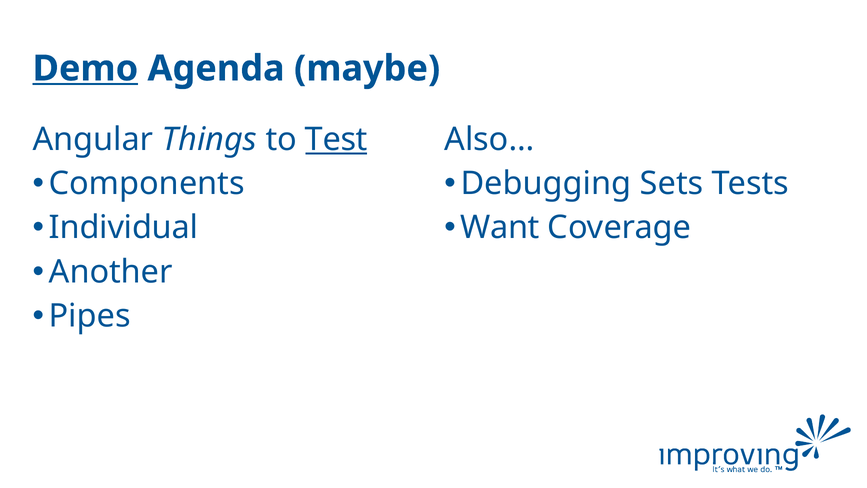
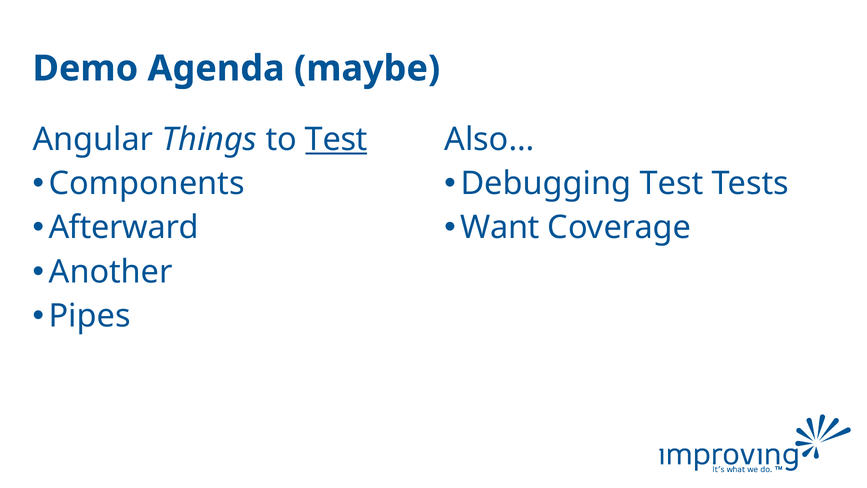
Demo underline: present -> none (85, 68)
Debugging Sets: Sets -> Test (672, 183)
Individual: Individual -> Afterward (124, 228)
